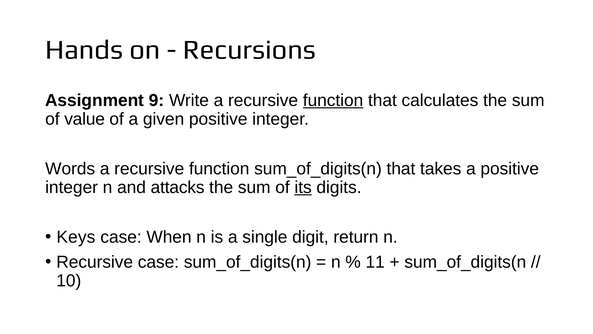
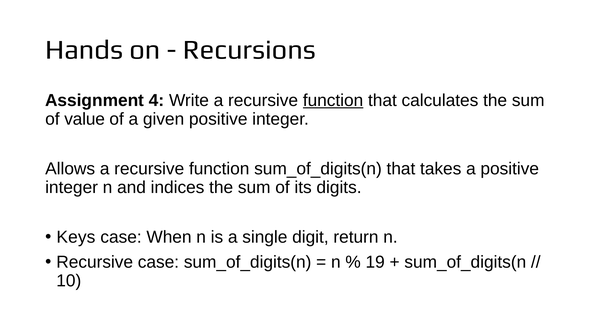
9: 9 -> 4 (156, 100)
Words: Words -> Allows (70, 169)
attacks: attacks -> indices (178, 187)
its underline: present -> none (303, 187)
11: 11 -> 19 (375, 262)
